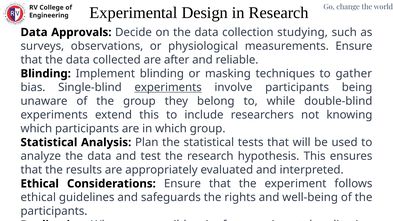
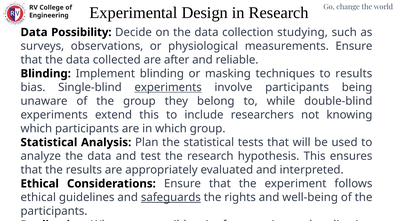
Approvals: Approvals -> Possibility (81, 32)
to gather: gather -> results (354, 74)
safeguards underline: none -> present (171, 197)
